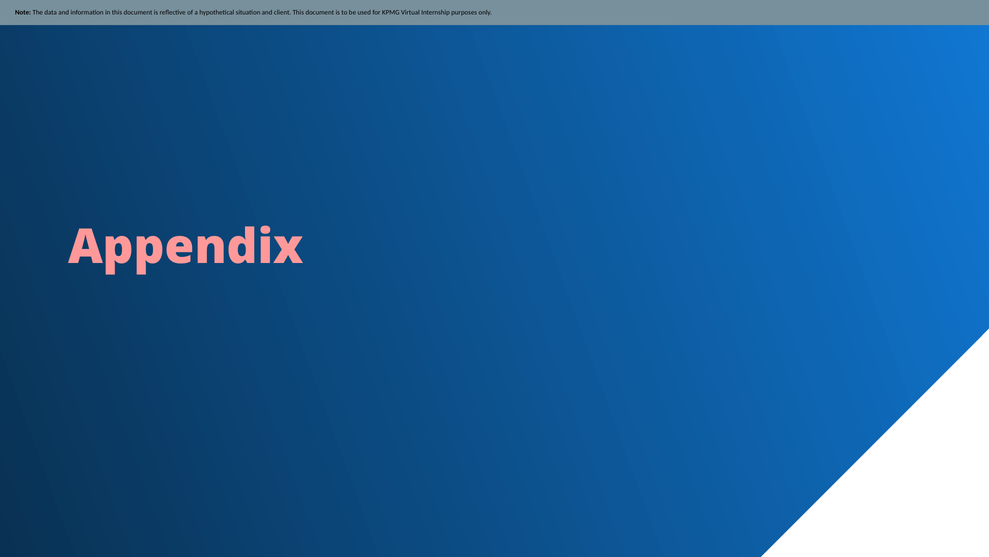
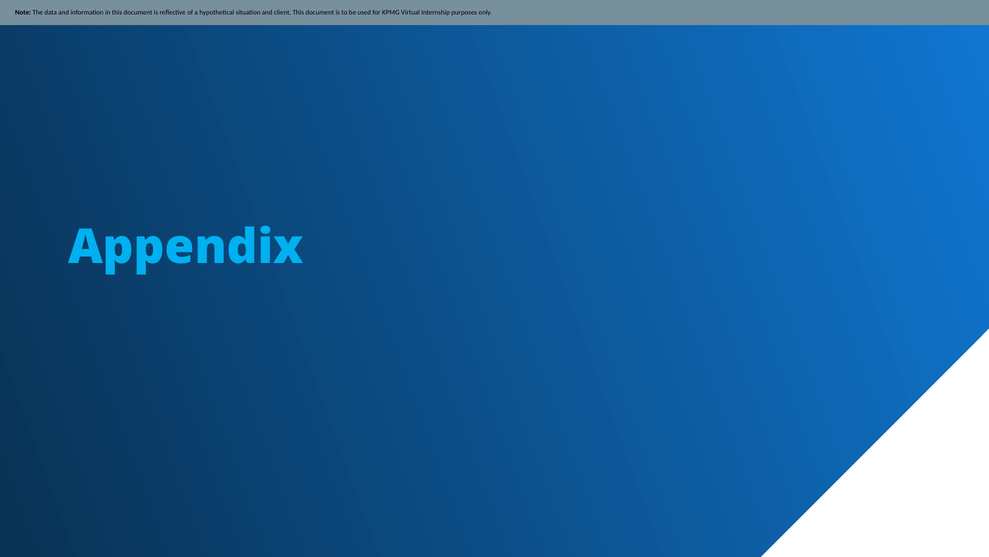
Appendix colour: pink -> light blue (186, 247)
